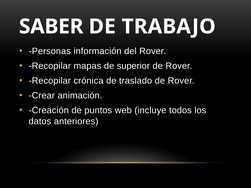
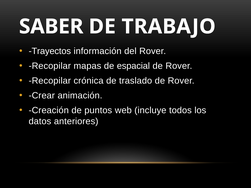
Personas: Personas -> Trayectos (50, 51)
superior: superior -> espacial (133, 66)
